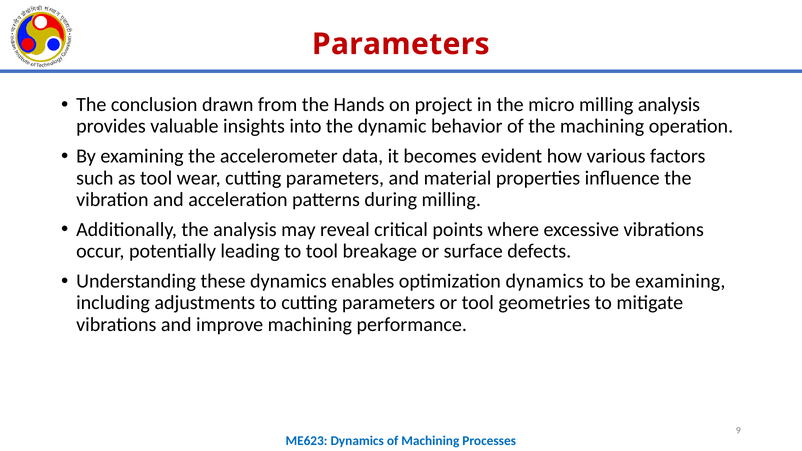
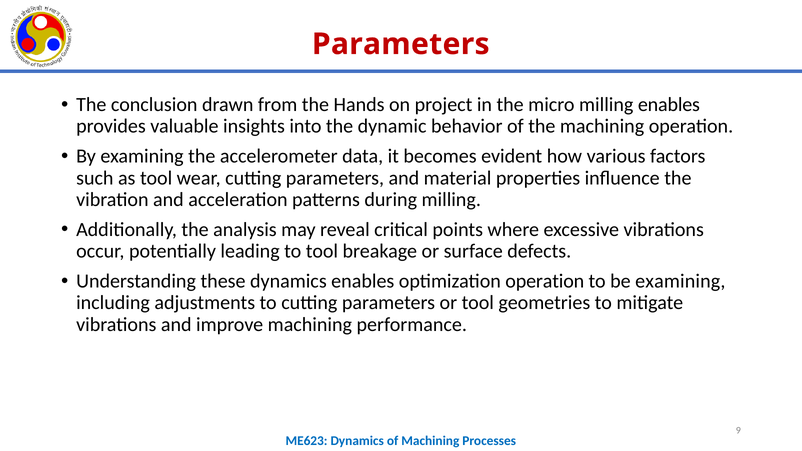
milling analysis: analysis -> enables (669, 105)
optimization dynamics: dynamics -> operation (545, 281)
